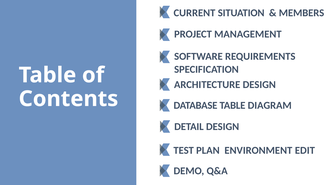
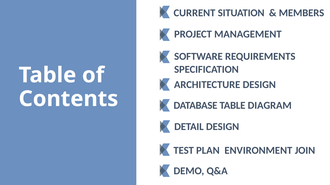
EDIT: EDIT -> JOIN (305, 151)
